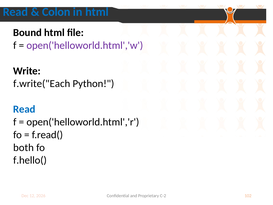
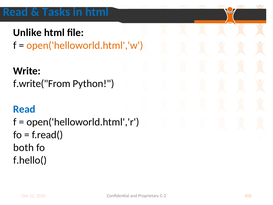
Colon: Colon -> Tasks (56, 12)
Bound: Bound -> Unlike (27, 33)
open('helloworld.html','w colour: purple -> orange (85, 45)
f.write("Each: f.write("Each -> f.write("From (42, 84)
